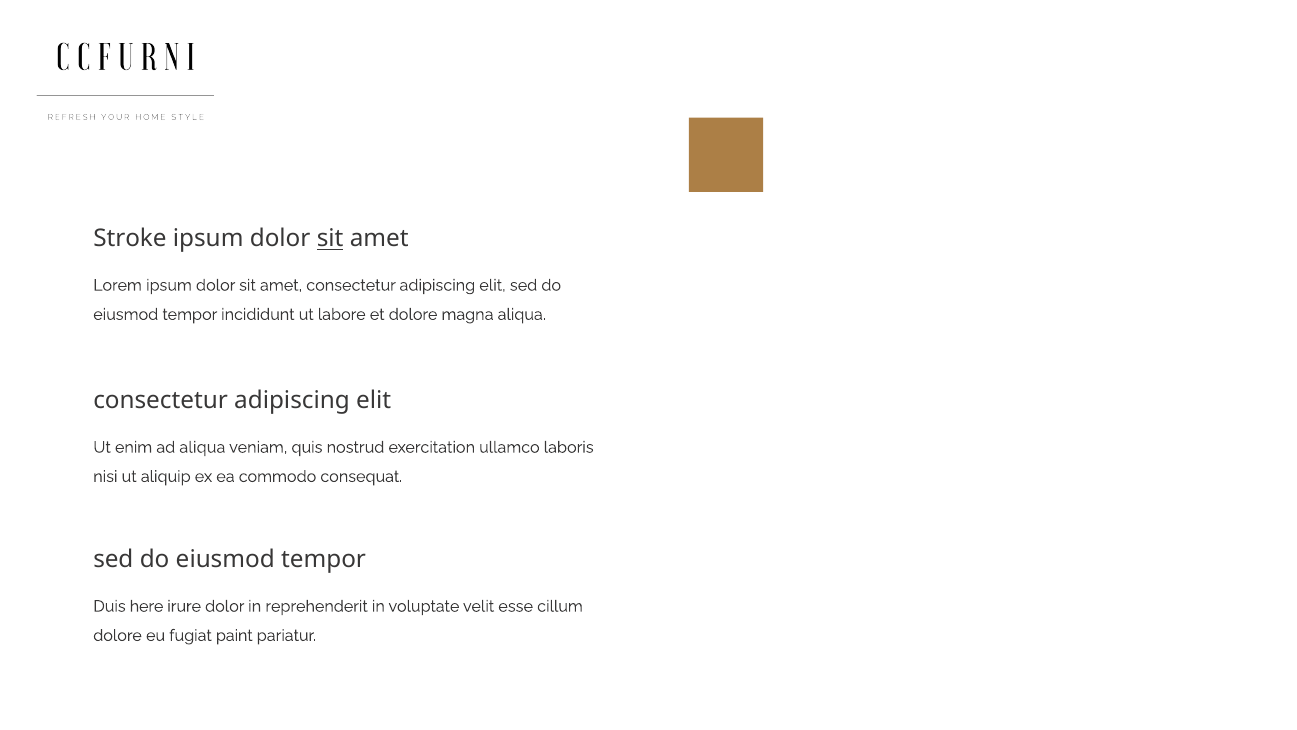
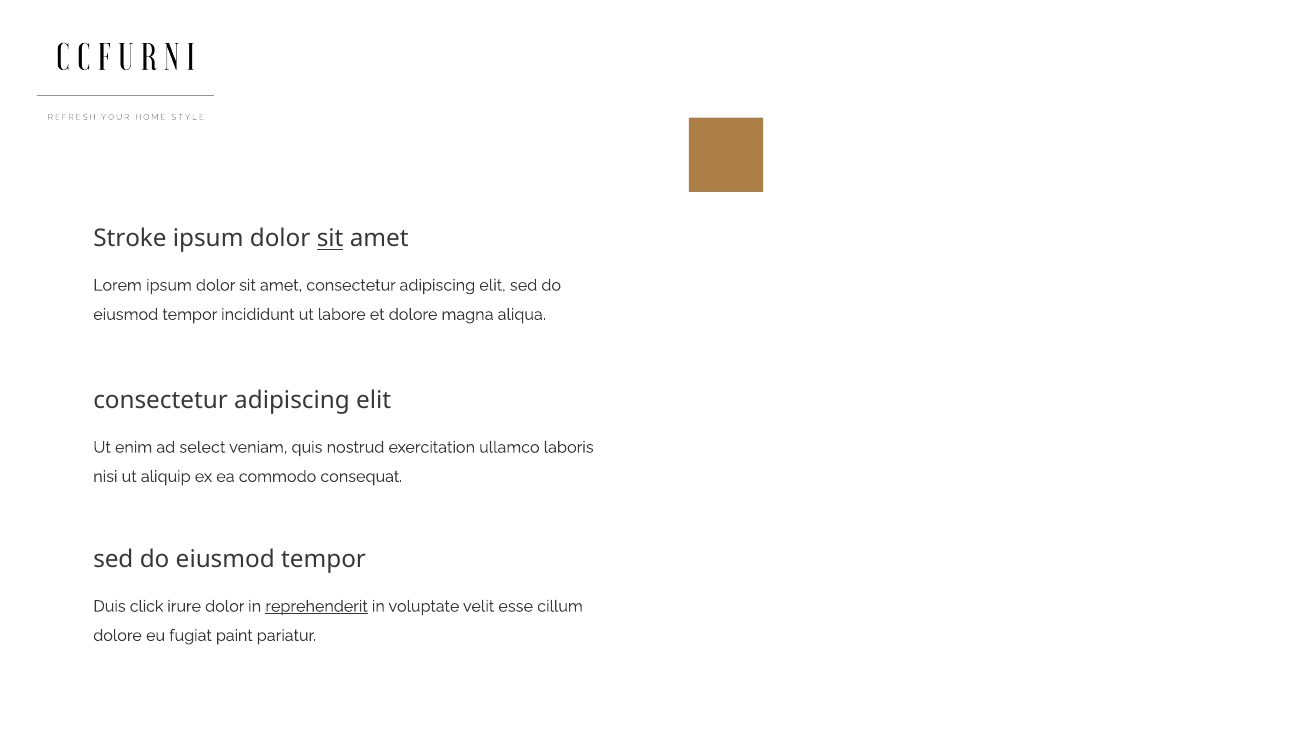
ad aliqua: aliqua -> select (202, 447)
here: here -> click (147, 606)
reprehenderit underline: none -> present (317, 606)
